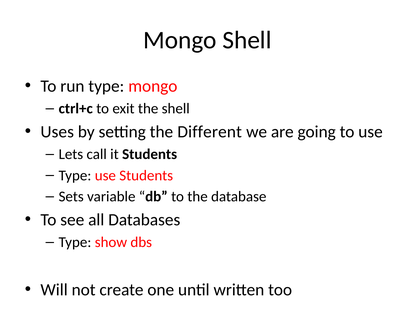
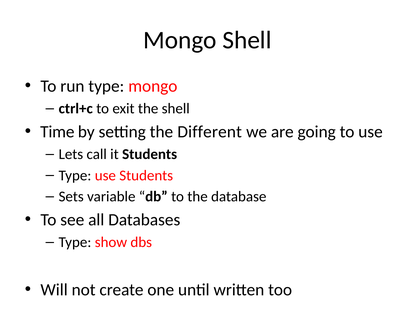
Uses: Uses -> Time (57, 132)
